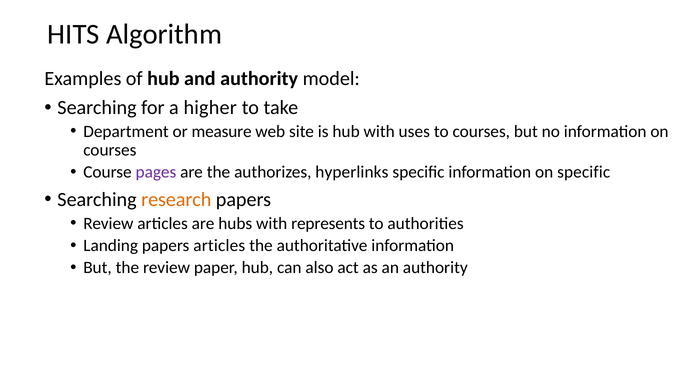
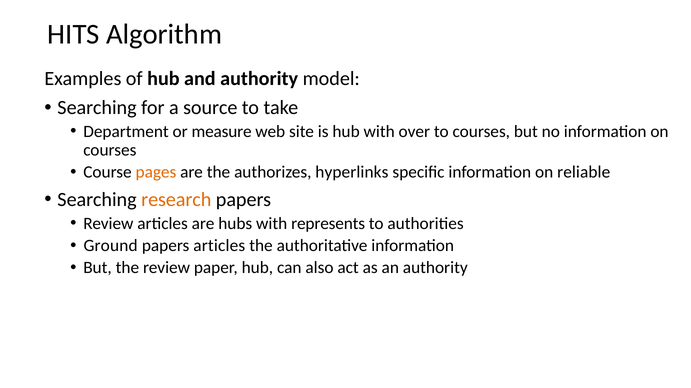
higher: higher -> source (210, 108)
uses: uses -> over (414, 132)
pages colour: purple -> orange (156, 173)
on specific: specific -> reliable (584, 173)
Landing: Landing -> Ground (111, 246)
